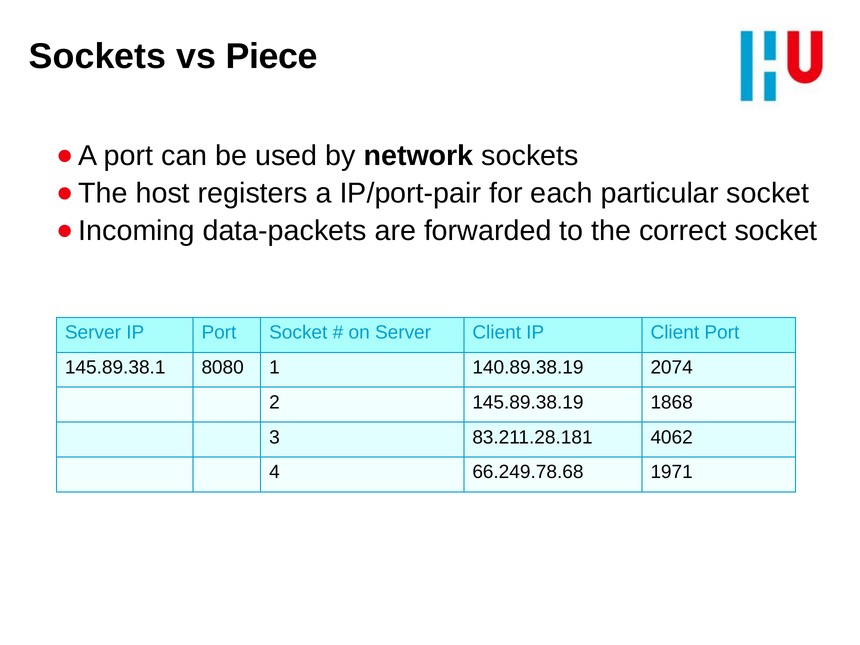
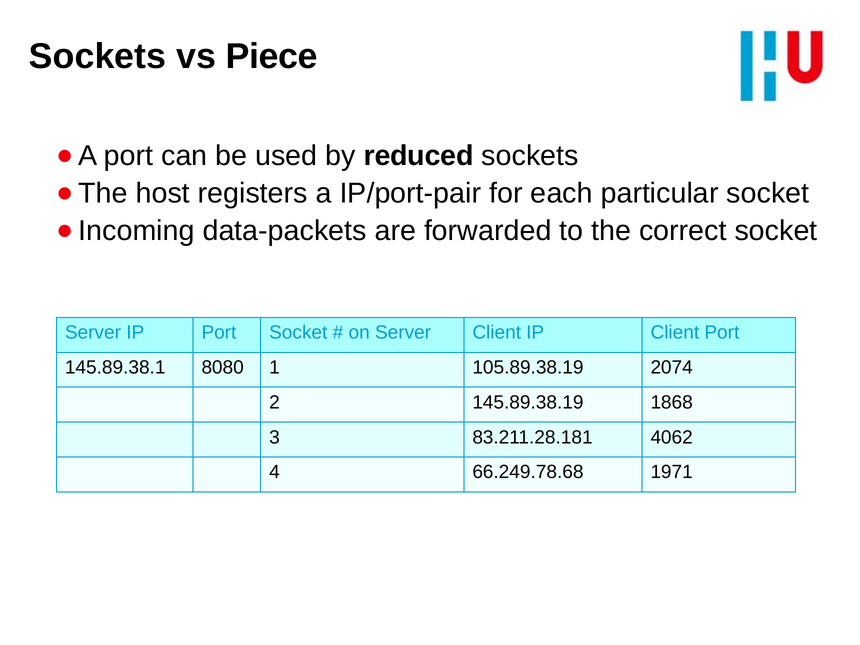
network: network -> reduced (419, 156)
140.89.38.19: 140.89.38.19 -> 105.89.38.19 (528, 367)
